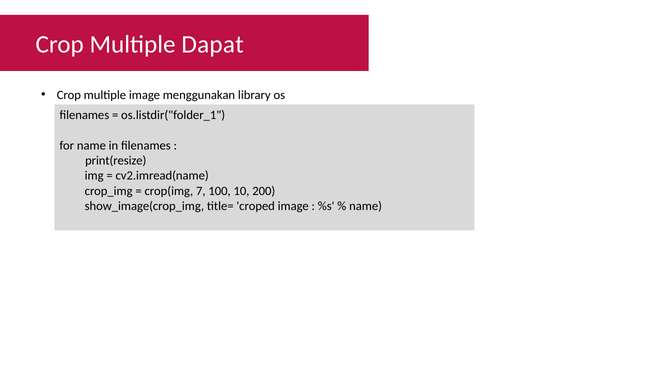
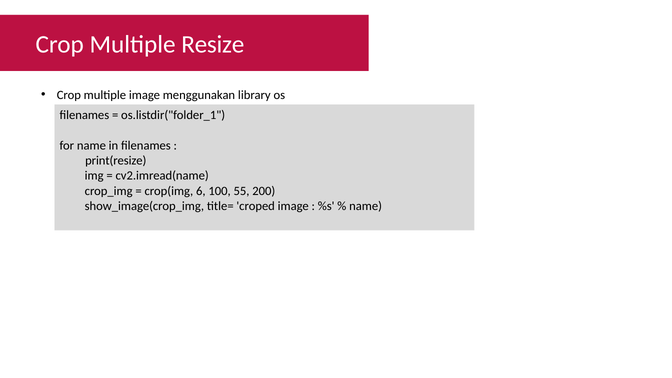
Dapat: Dapat -> Resize (213, 44)
7: 7 -> 6 (201, 191)
10: 10 -> 55 (242, 191)
